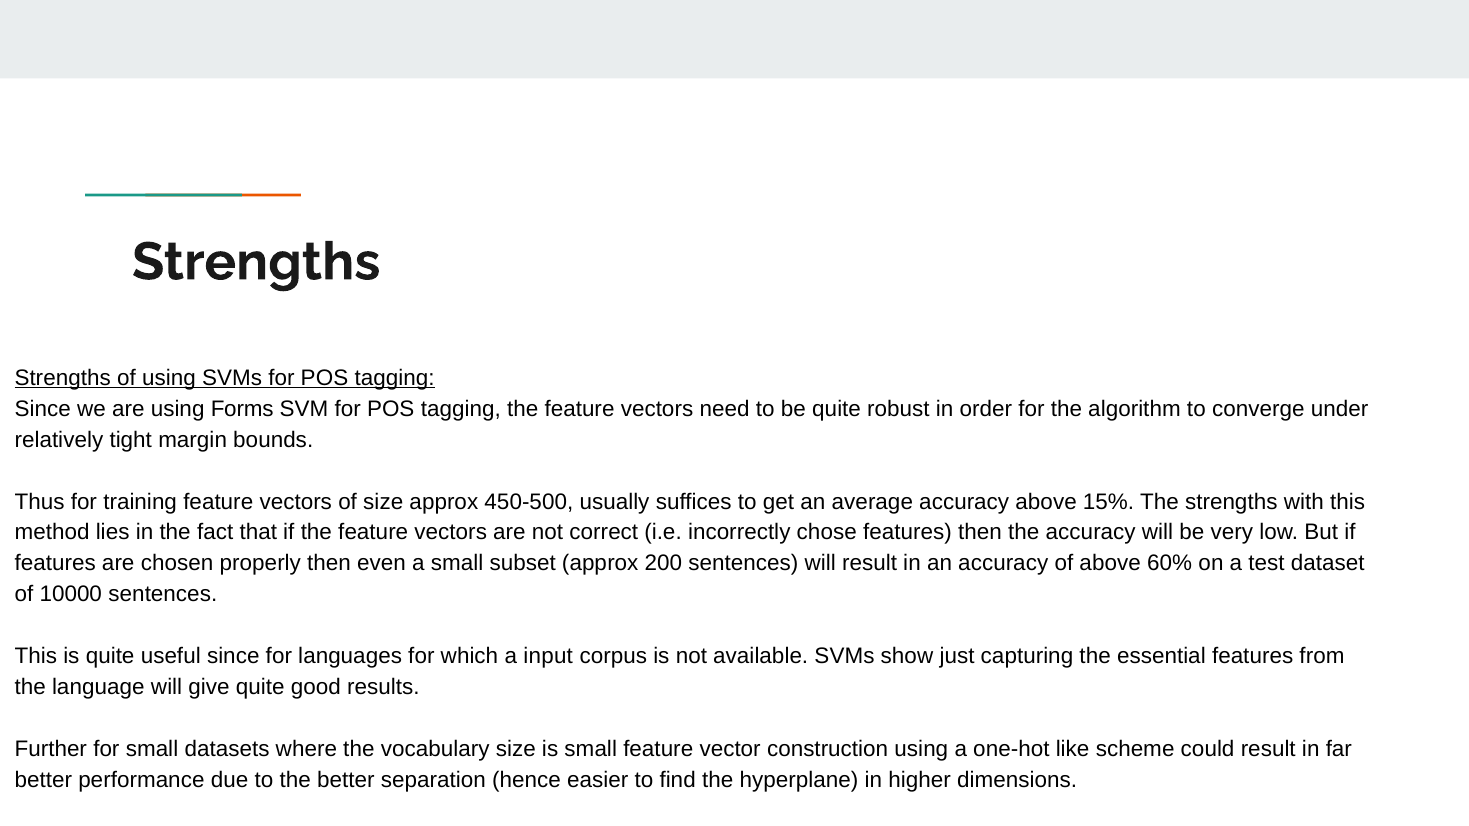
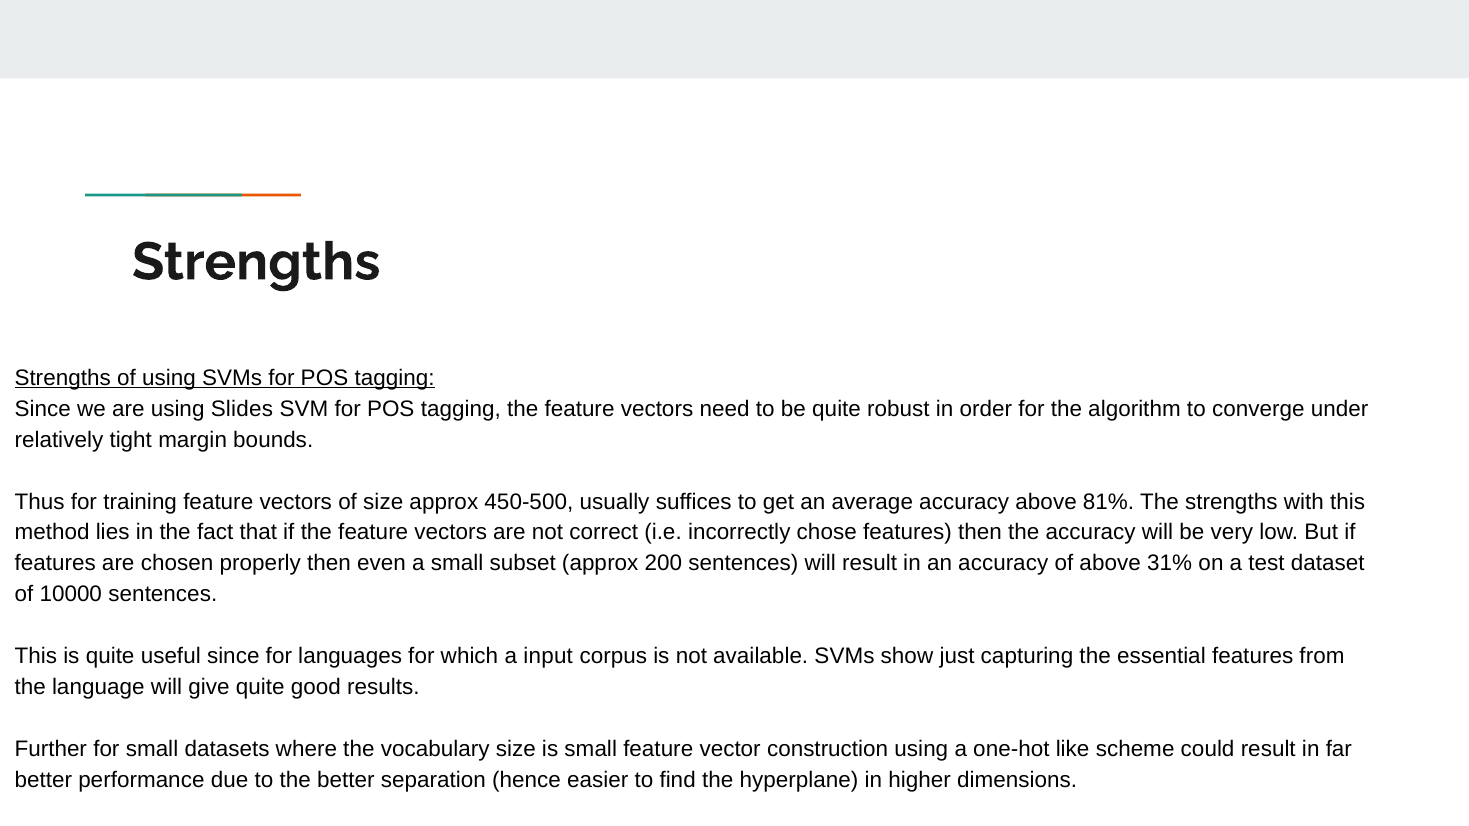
Forms: Forms -> Slides (242, 409)
15%: 15% -> 81% (1109, 502)
60%: 60% -> 31% (1170, 564)
